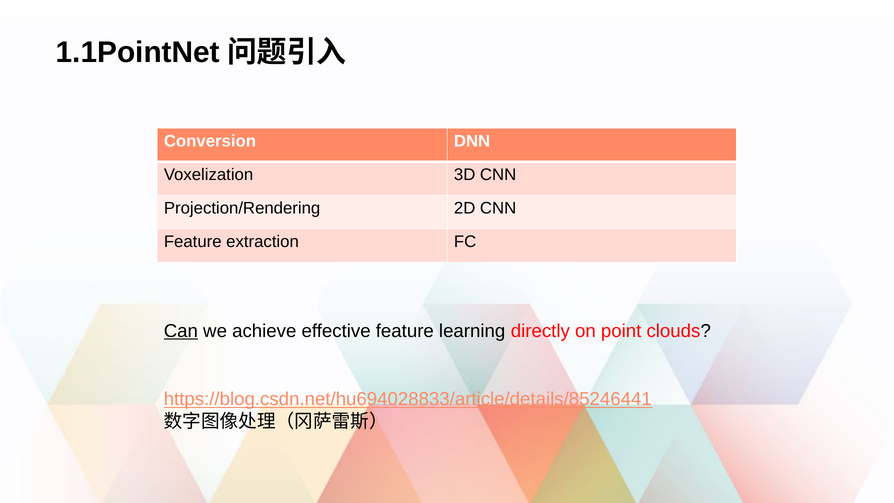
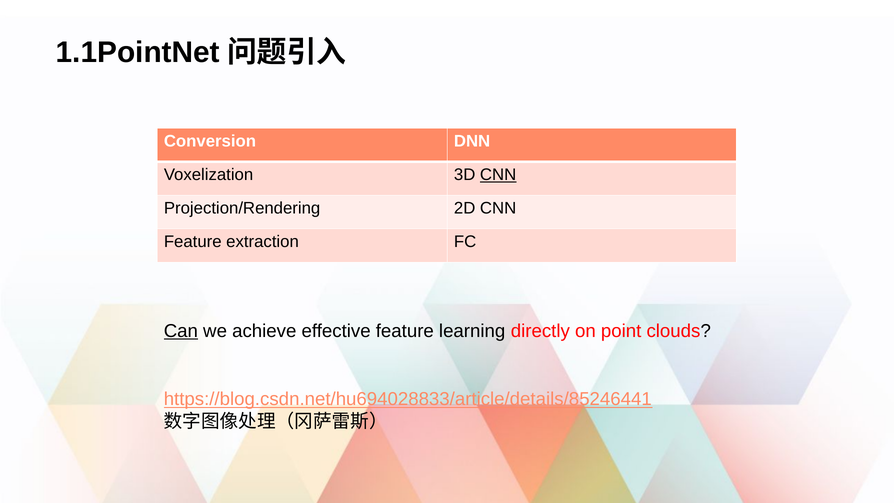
CNN underline: none -> present (498, 175)
